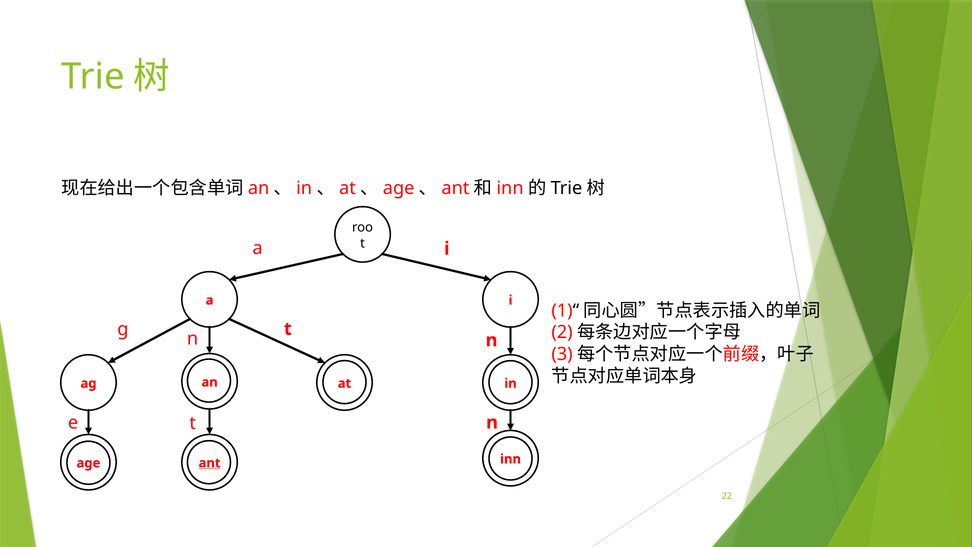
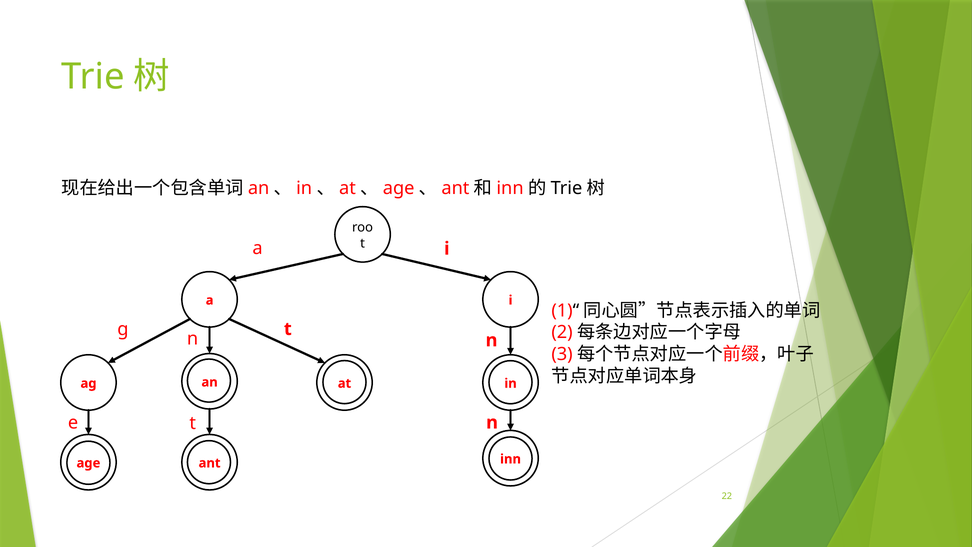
ant underline: present -> none (210, 463)
